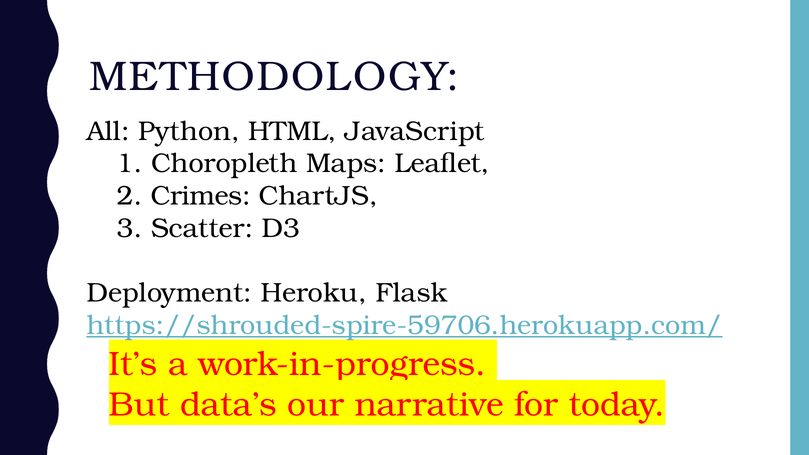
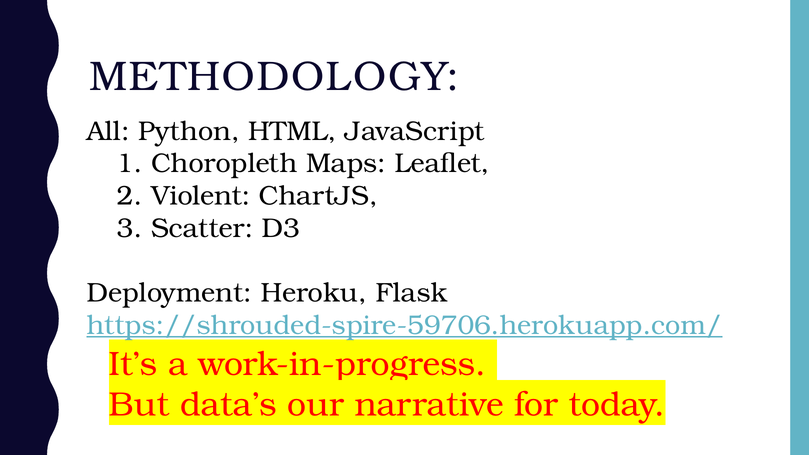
Crimes: Crimes -> Violent (201, 196)
